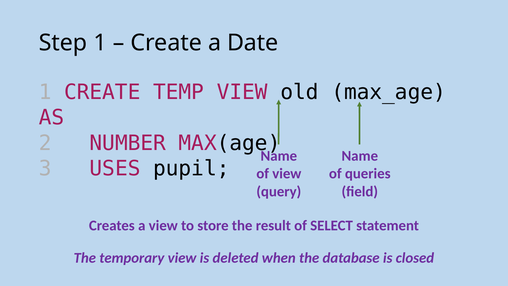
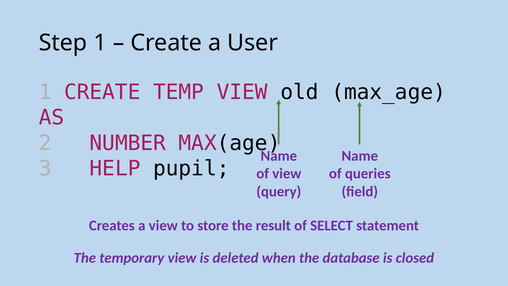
Date: Date -> User (253, 43)
USES: USES -> HELP (115, 168)
